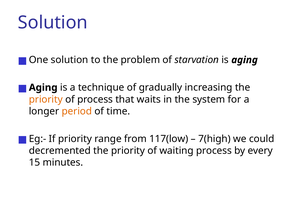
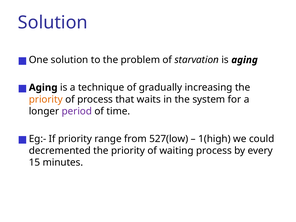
period colour: orange -> purple (77, 111)
117(low: 117(low -> 527(low (169, 139)
7(high: 7(high -> 1(high (214, 139)
